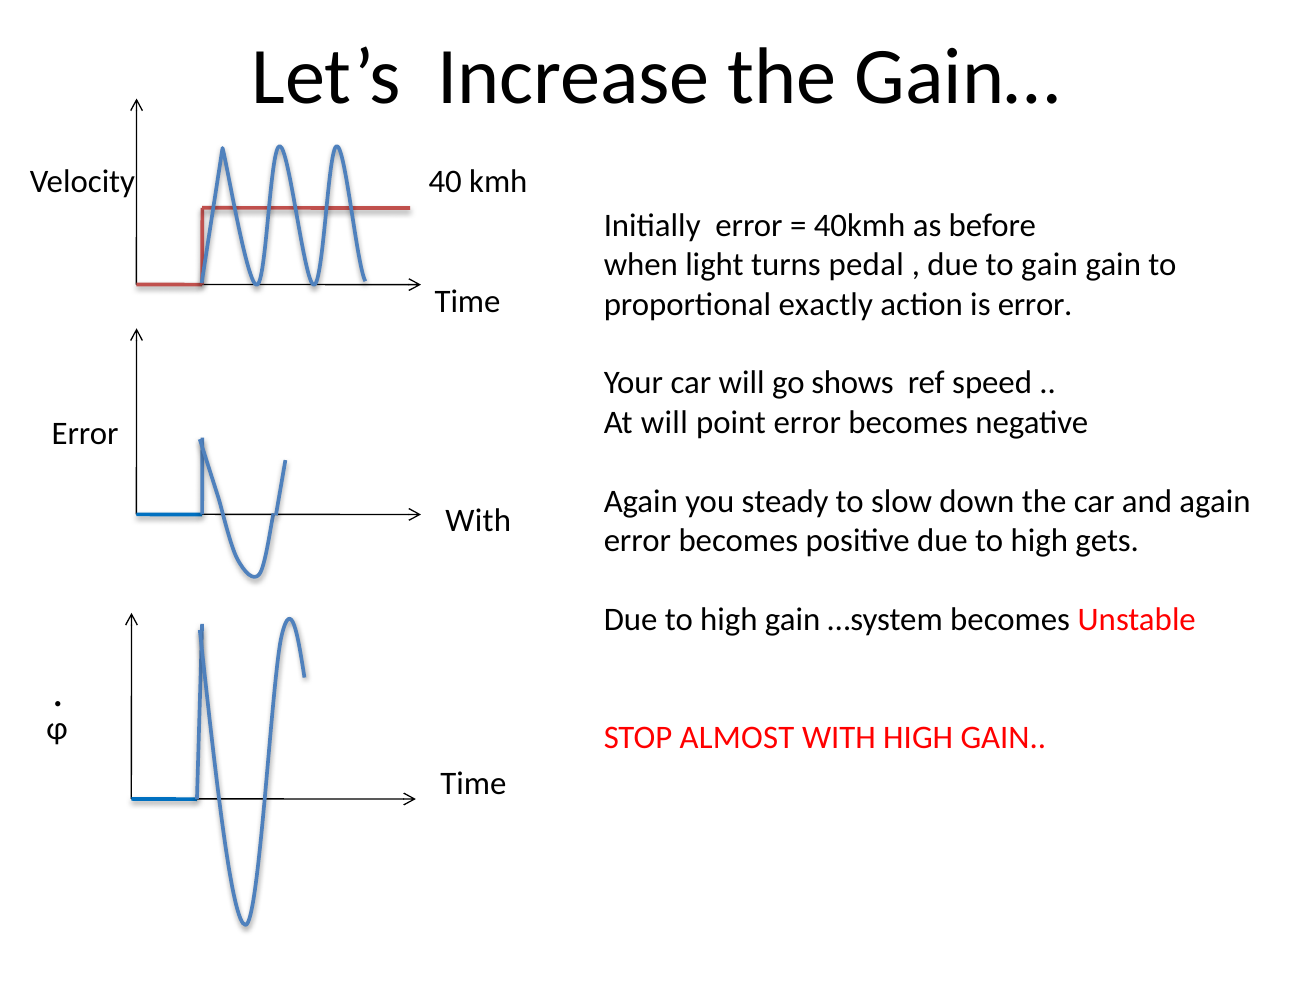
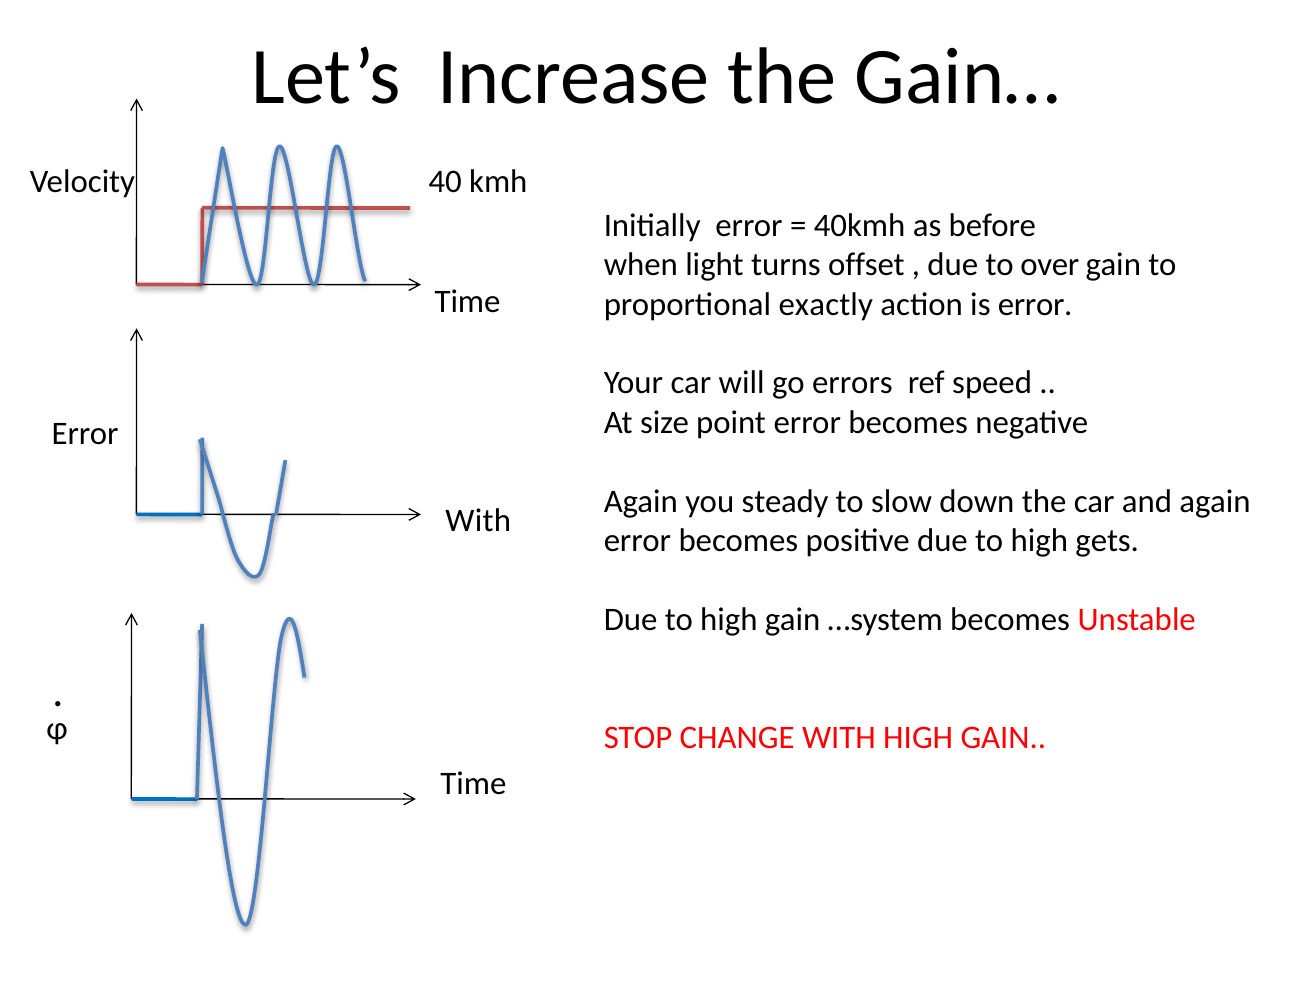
pedal: pedal -> offset (866, 265)
to gain: gain -> over (1050, 265)
shows: shows -> errors (852, 383)
At will: will -> size (665, 422)
ALMOST: ALMOST -> CHANGE (737, 737)
